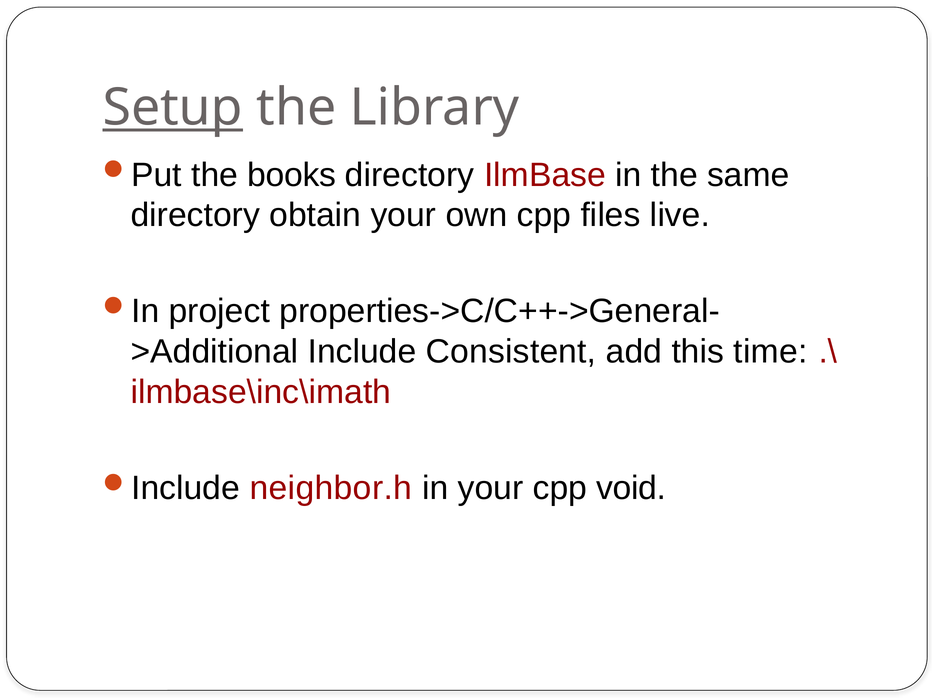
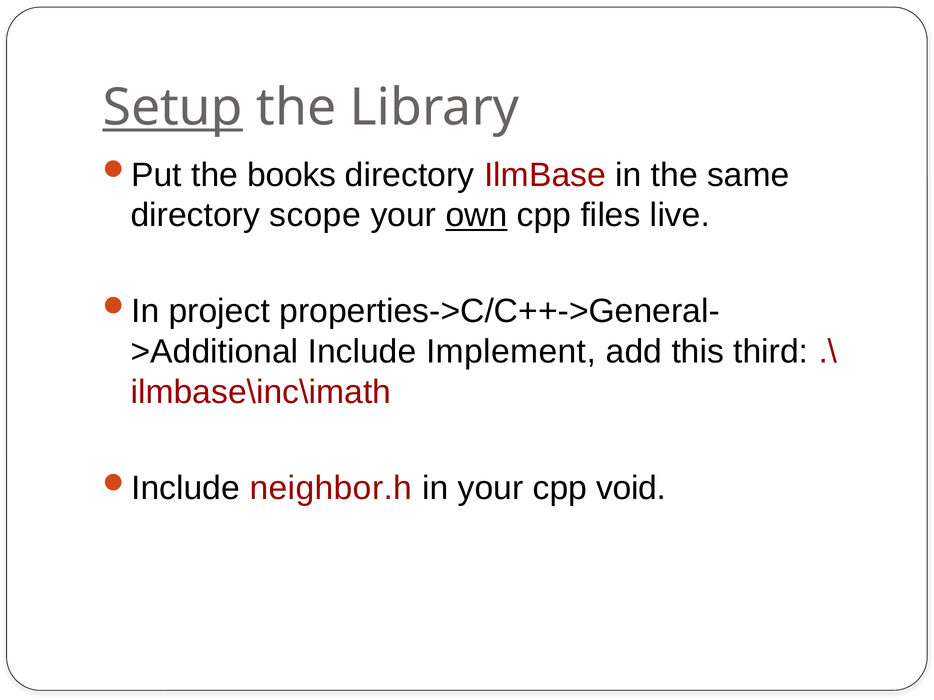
obtain: obtain -> scope (315, 216)
own underline: none -> present (477, 216)
Consistent: Consistent -> Implement (511, 352)
time: time -> third (771, 352)
